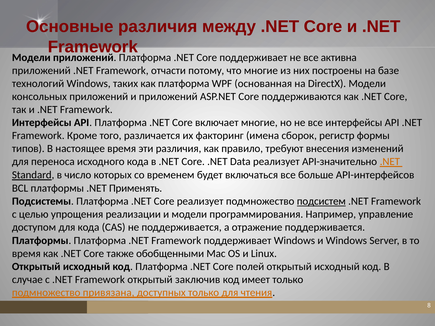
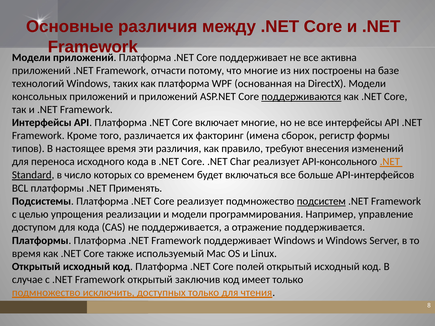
поддерживаются underline: none -> present (301, 97)
Data: Data -> Char (240, 162)
API-значительно: API-значительно -> API-консольного (340, 162)
обобщенными: обобщенными -> используемый (170, 254)
привязана: привязана -> исключить (109, 293)
